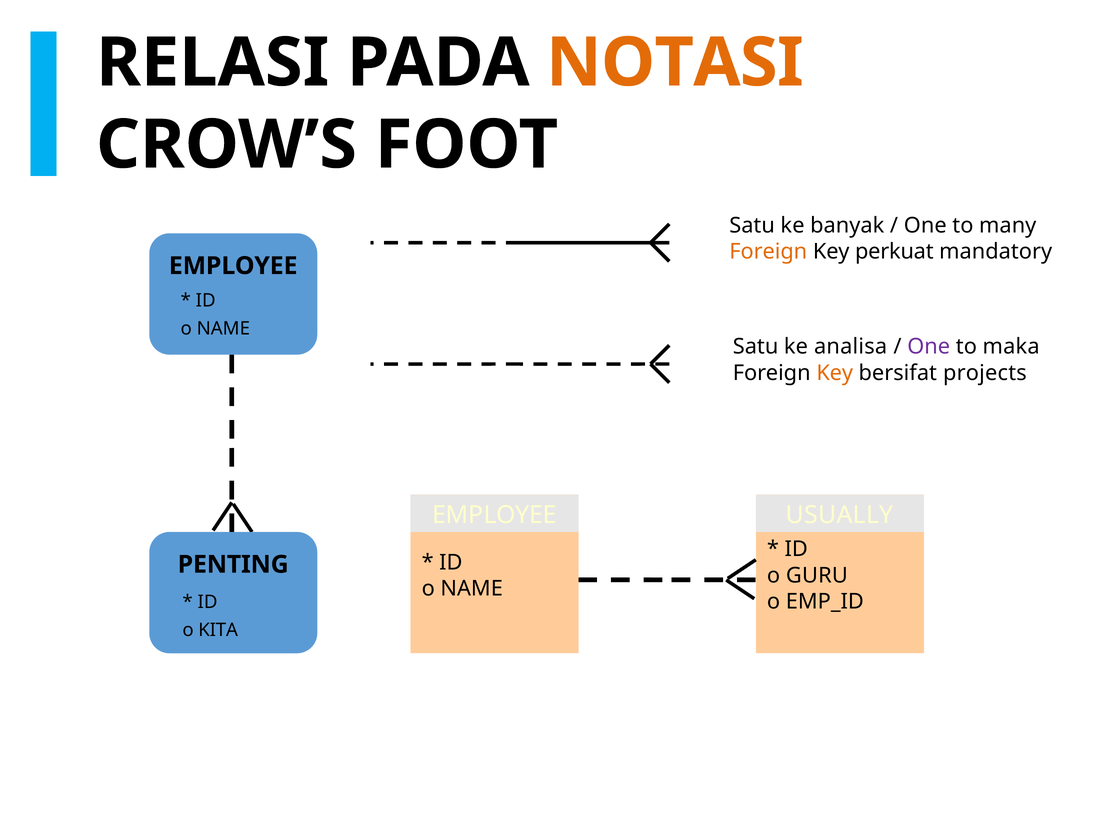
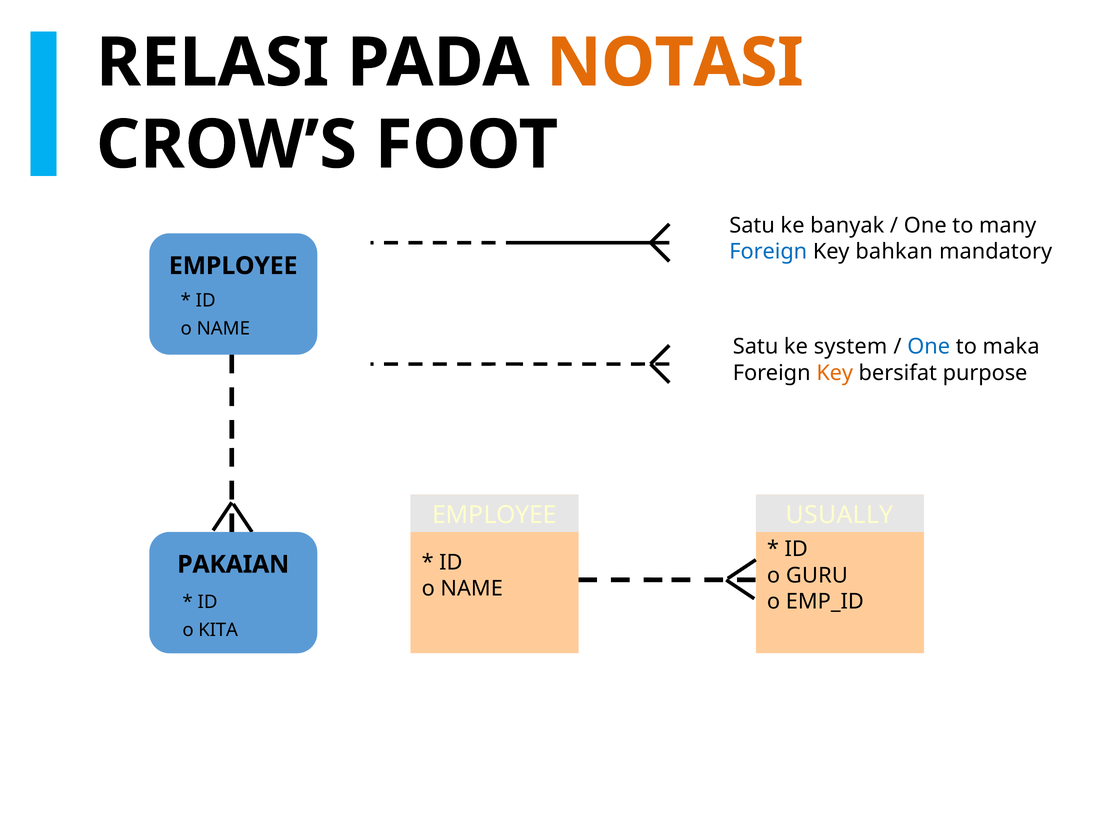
Foreign colour: orange -> blue (768, 252)
perkuat: perkuat -> bahkan (894, 252)
analisa: analisa -> system (851, 347)
One colour: purple -> blue (929, 347)
projects: projects -> purpose (985, 373)
PENTING: PENTING -> PAKAIAN (233, 564)
